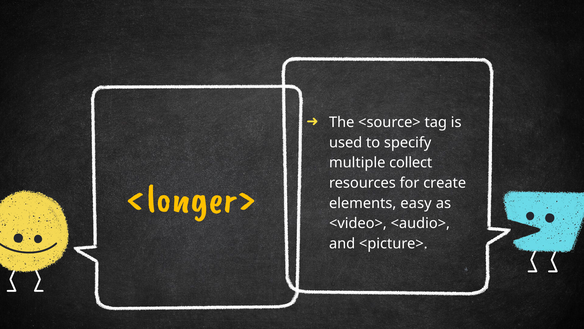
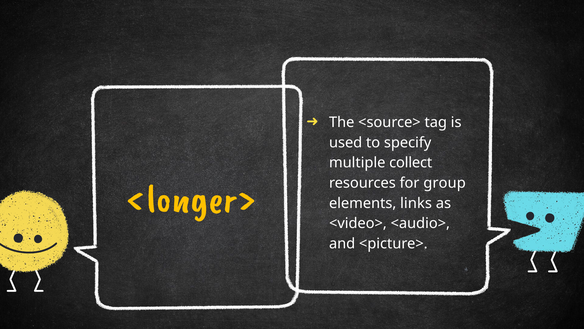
create: create -> group (445, 183)
easy: easy -> links (416, 203)
